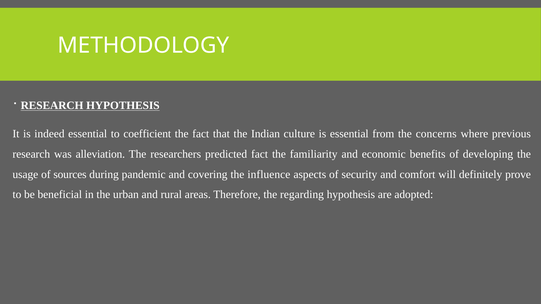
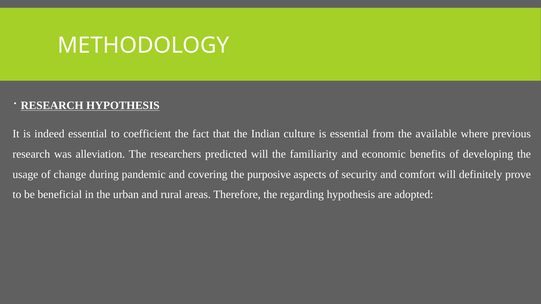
concerns: concerns -> available (436, 134)
predicted fact: fact -> will (260, 154)
sources: sources -> change (70, 174)
influence: influence -> purposive (269, 174)
